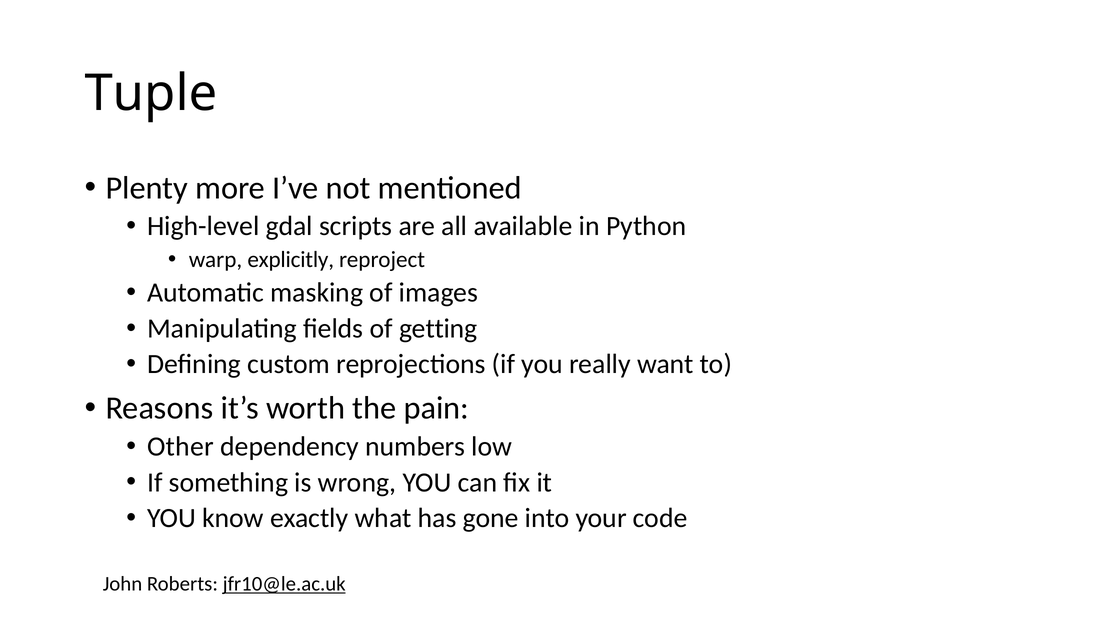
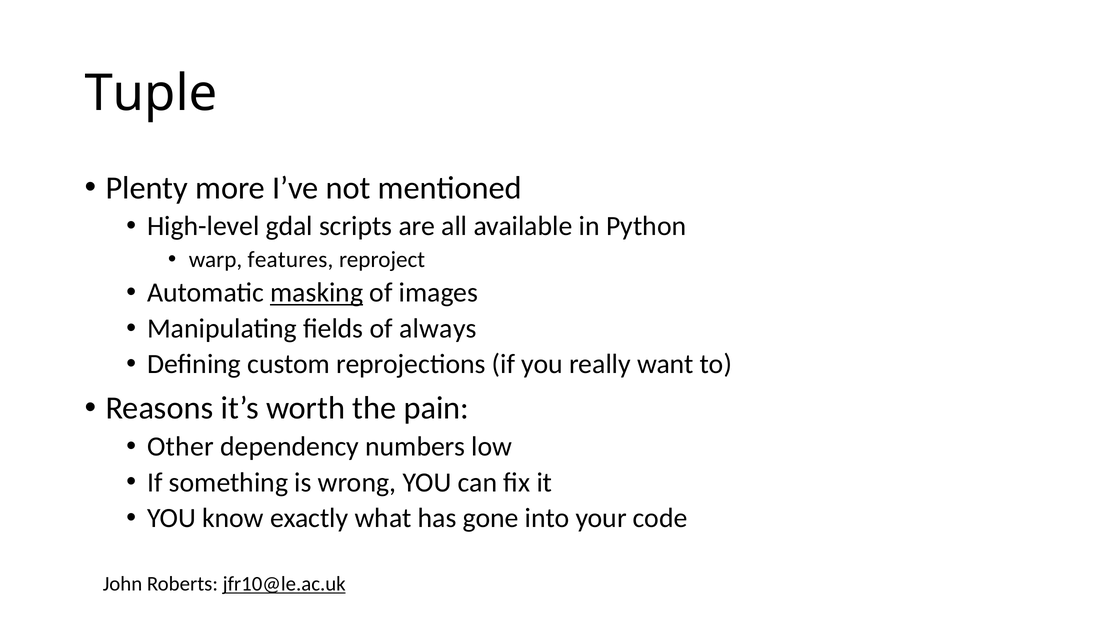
explicitly: explicitly -> features (290, 259)
masking underline: none -> present (317, 293)
getting: getting -> always (438, 328)
